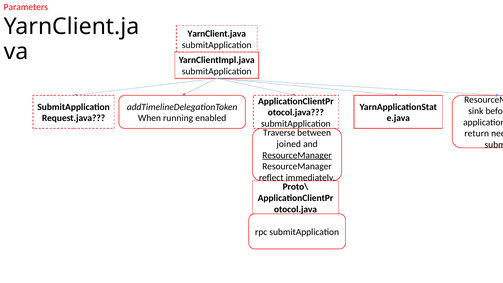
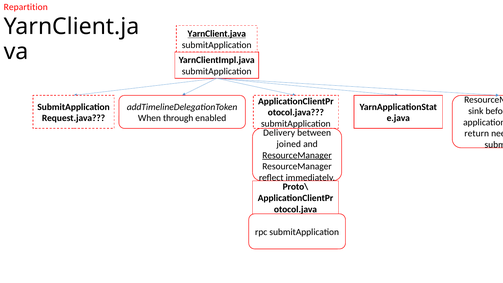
Parameters: Parameters -> Repartition (26, 7)
YarnClient.java underline: none -> present (217, 34)
running: running -> through (178, 118)
Traverse: Traverse -> Delivery (279, 133)
